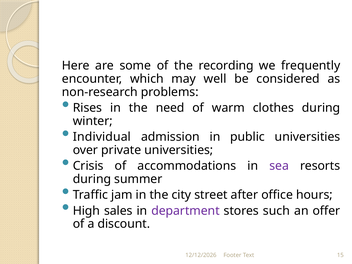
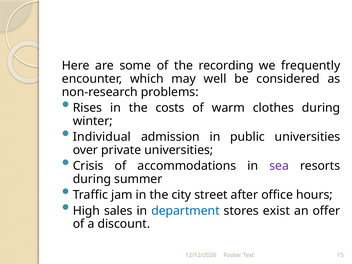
need: need -> costs (170, 108)
department colour: purple -> blue (185, 211)
such: such -> exist (276, 211)
